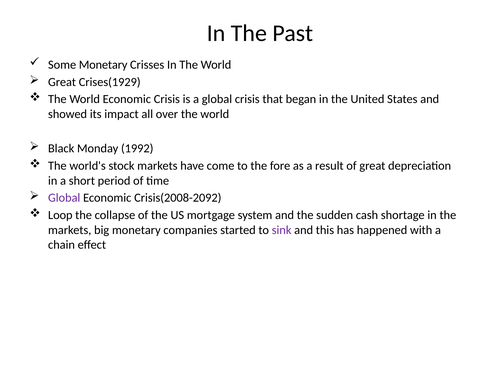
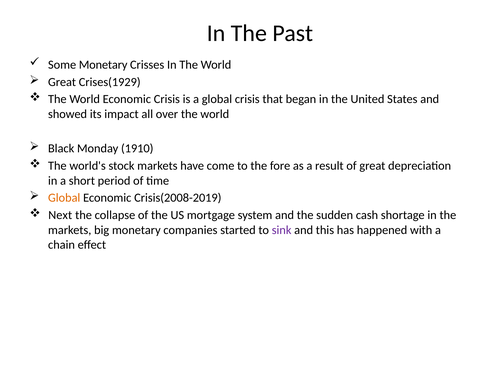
1992: 1992 -> 1910 (137, 148)
Global colour: purple -> orange (64, 198)
Crisis(2008-2092: Crisis(2008-2092 -> Crisis(2008-2019 (178, 198)
Loop: Loop -> Next (60, 215)
